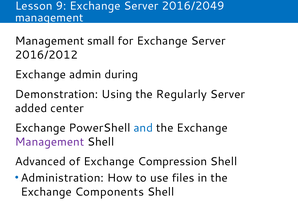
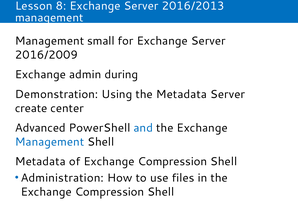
9: 9 -> 8 (61, 6)
2016/2049: 2016/2049 -> 2016/2013 (193, 6)
2016/2012: 2016/2012 -> 2016/2009 (46, 55)
the Regularly: Regularly -> Metadata (181, 95)
added: added -> create (31, 108)
Exchange: Exchange -> Advanced (40, 128)
Management colour: purple -> blue (50, 142)
Advanced: Advanced -> Metadata (40, 162)
Components: Components -> Compression (110, 192)
